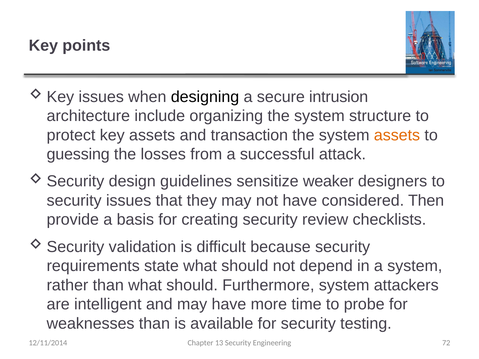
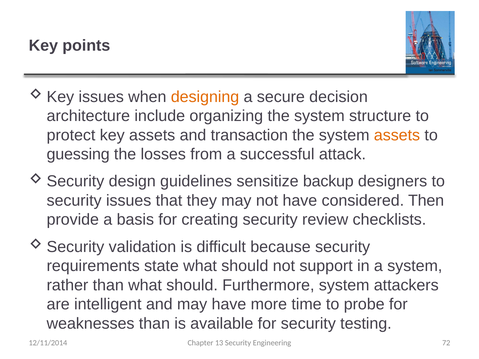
designing colour: black -> orange (205, 97)
intrusion: intrusion -> decision (339, 97)
weaker: weaker -> backup (328, 182)
depend: depend -> support (326, 266)
